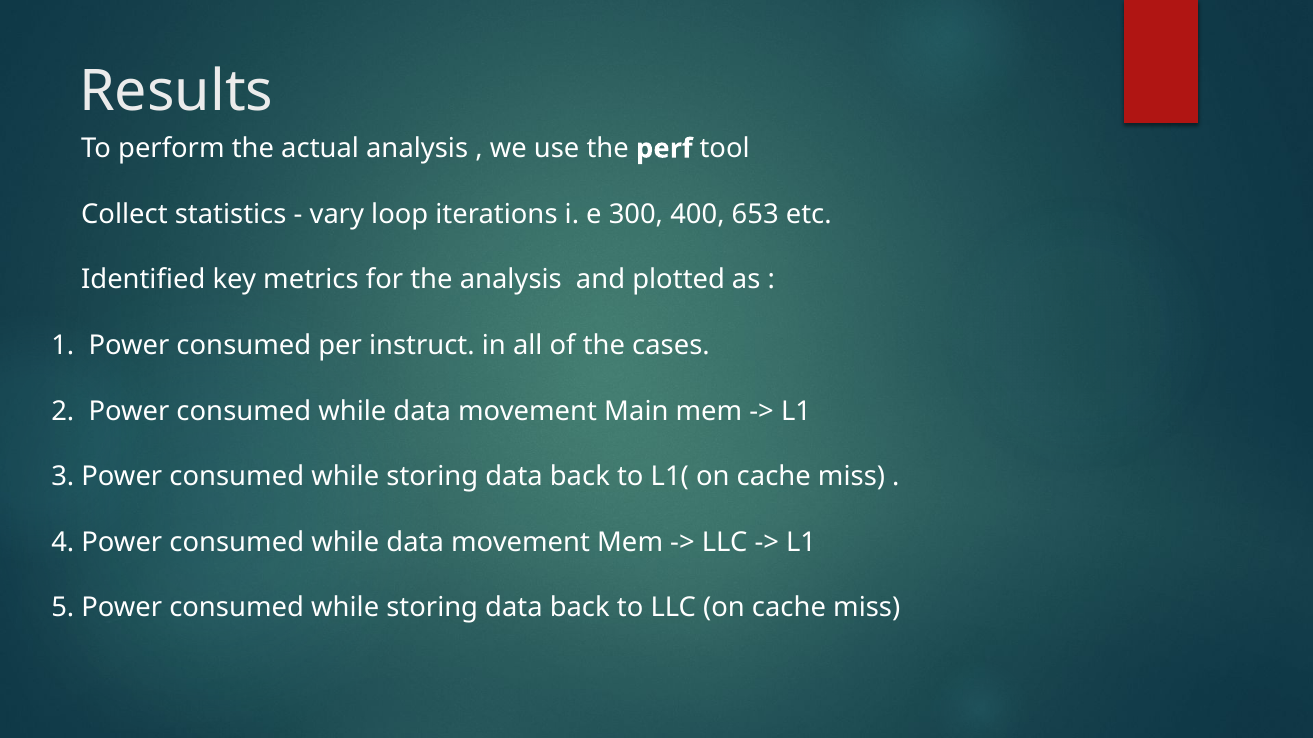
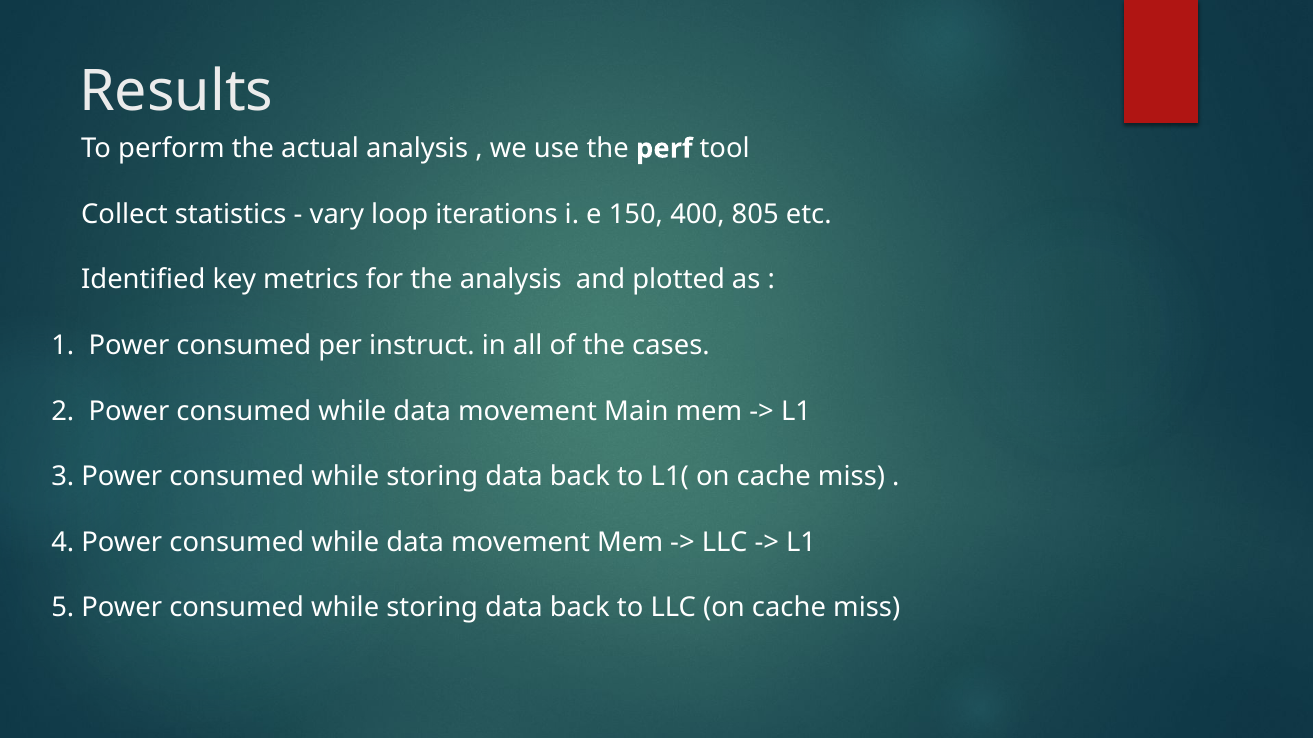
300: 300 -> 150 (636, 214)
653: 653 -> 805 (755, 214)
